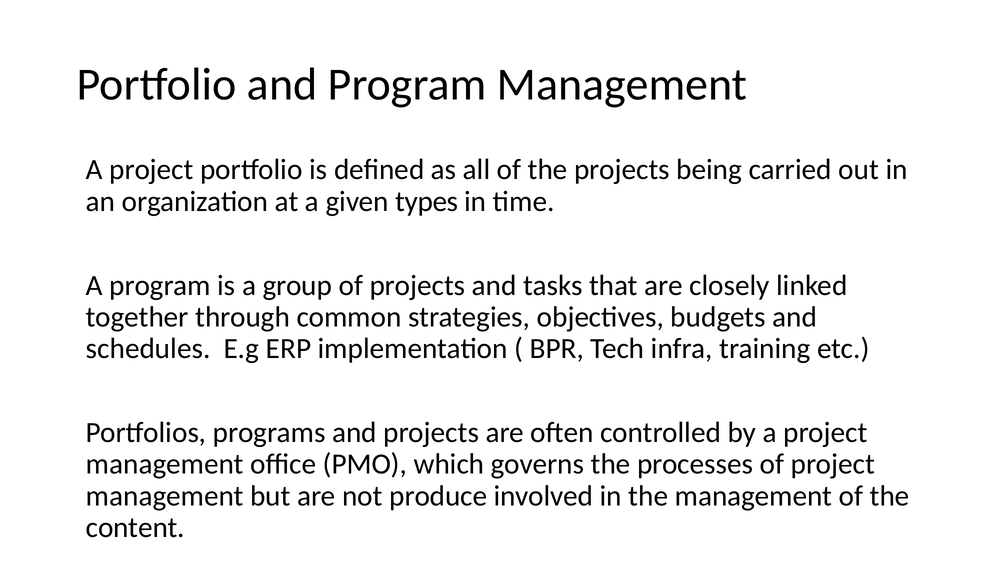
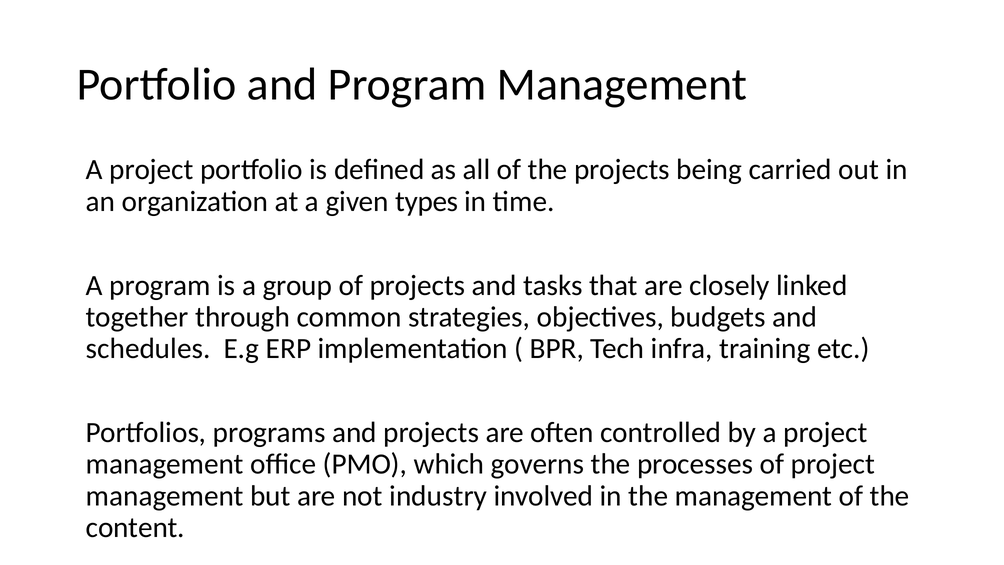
produce: produce -> industry (438, 496)
